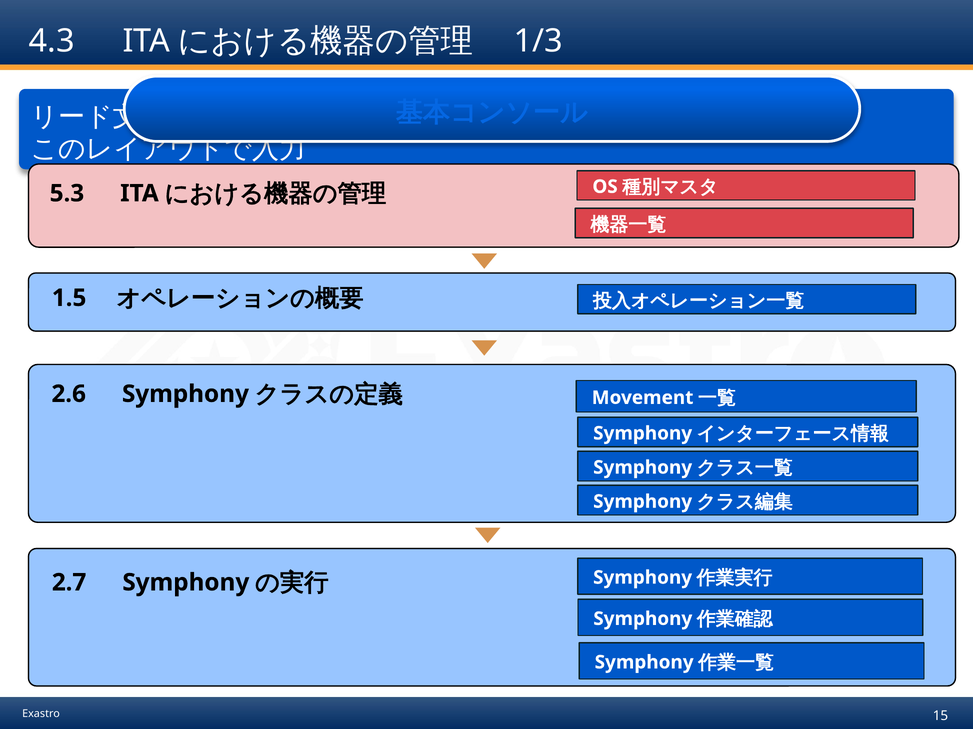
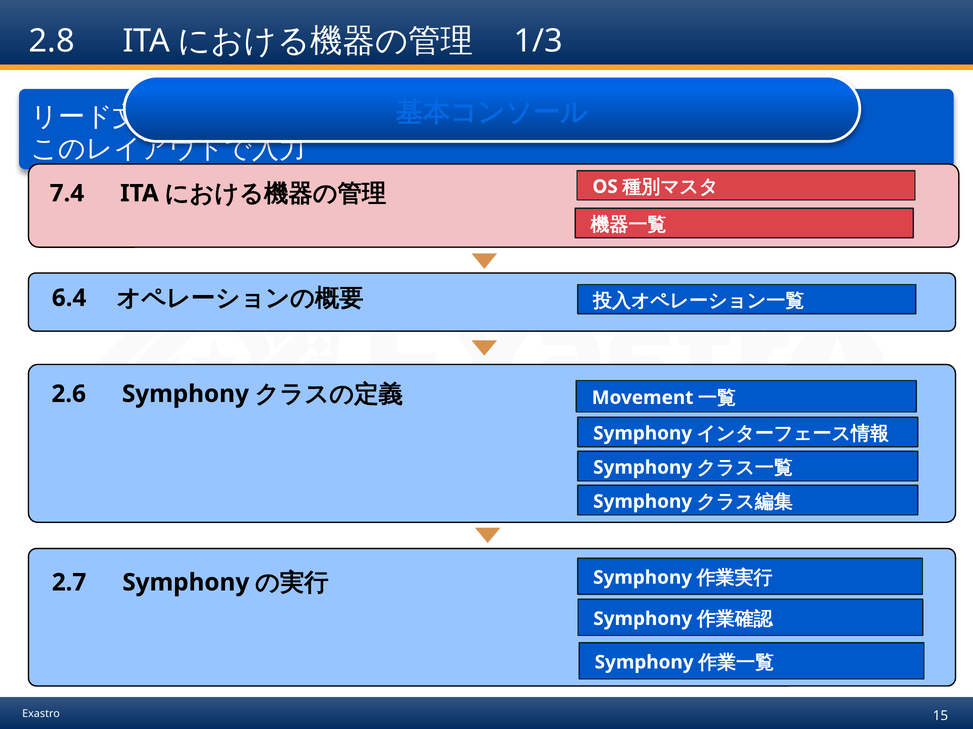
4.3: 4.3 -> 2.8 (52, 41)
5.3: 5.3 -> 7.4 (67, 194)
1.5: 1.5 -> 6.4 (69, 298)
